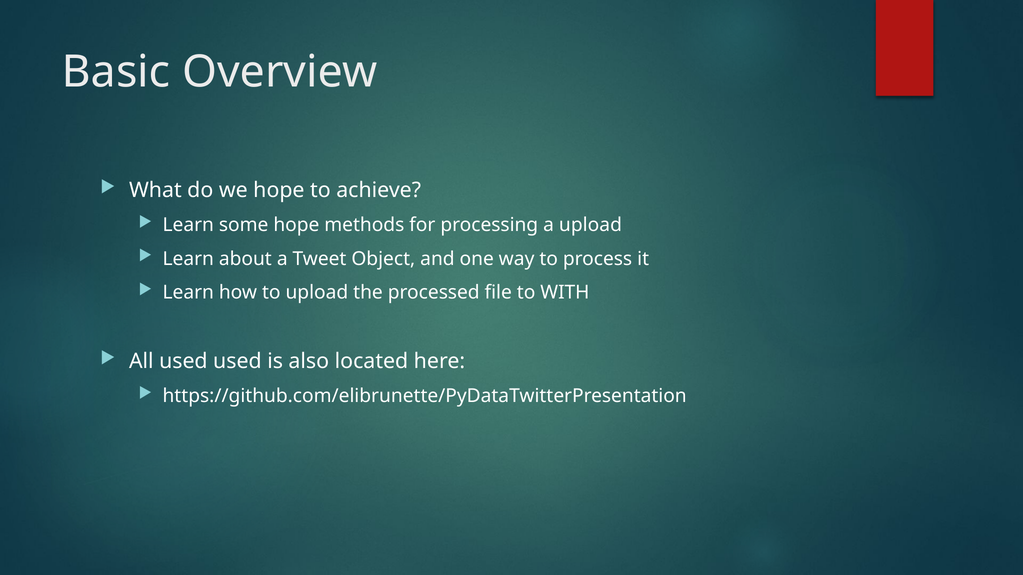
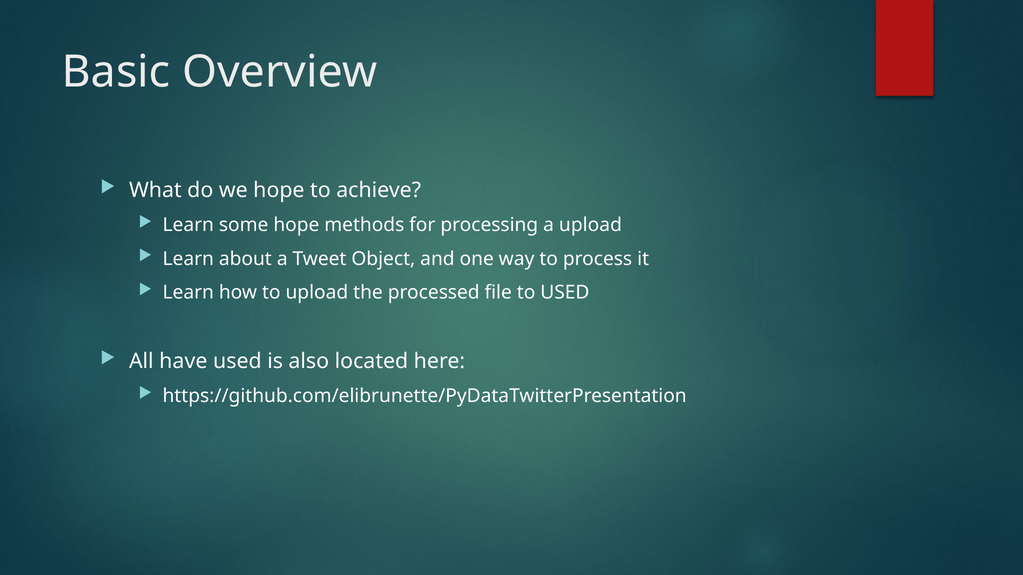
to WITH: WITH -> USED (565, 293)
All used: used -> have (183, 361)
